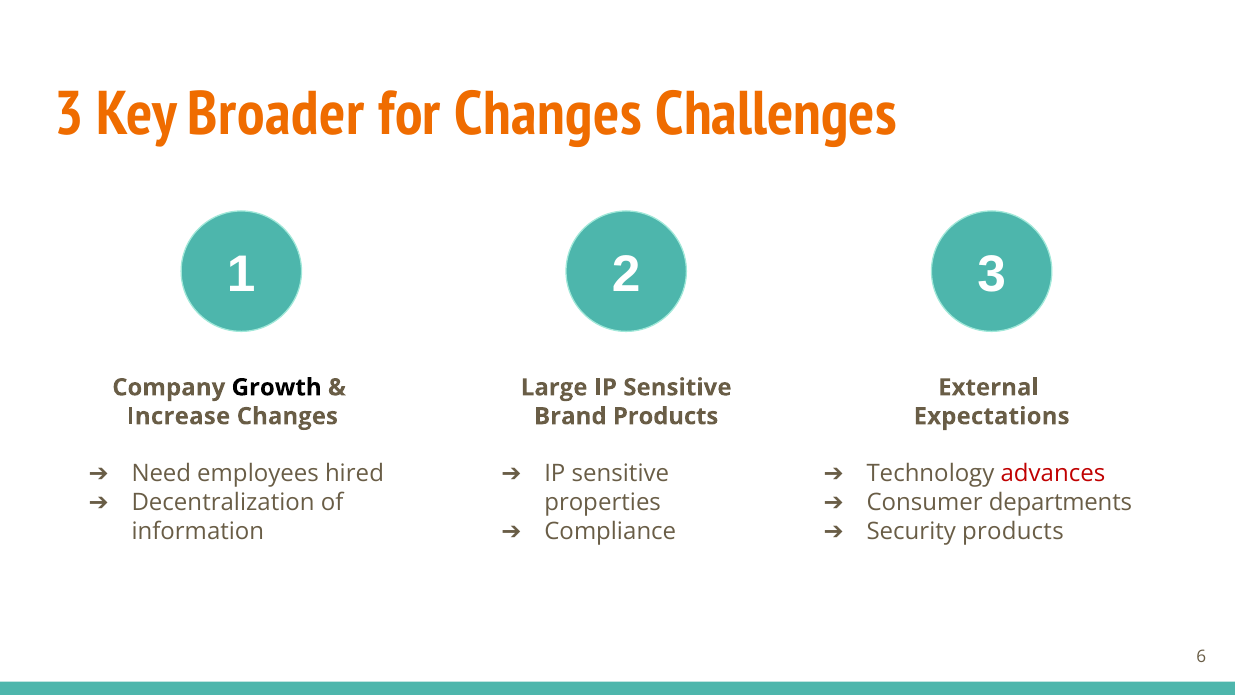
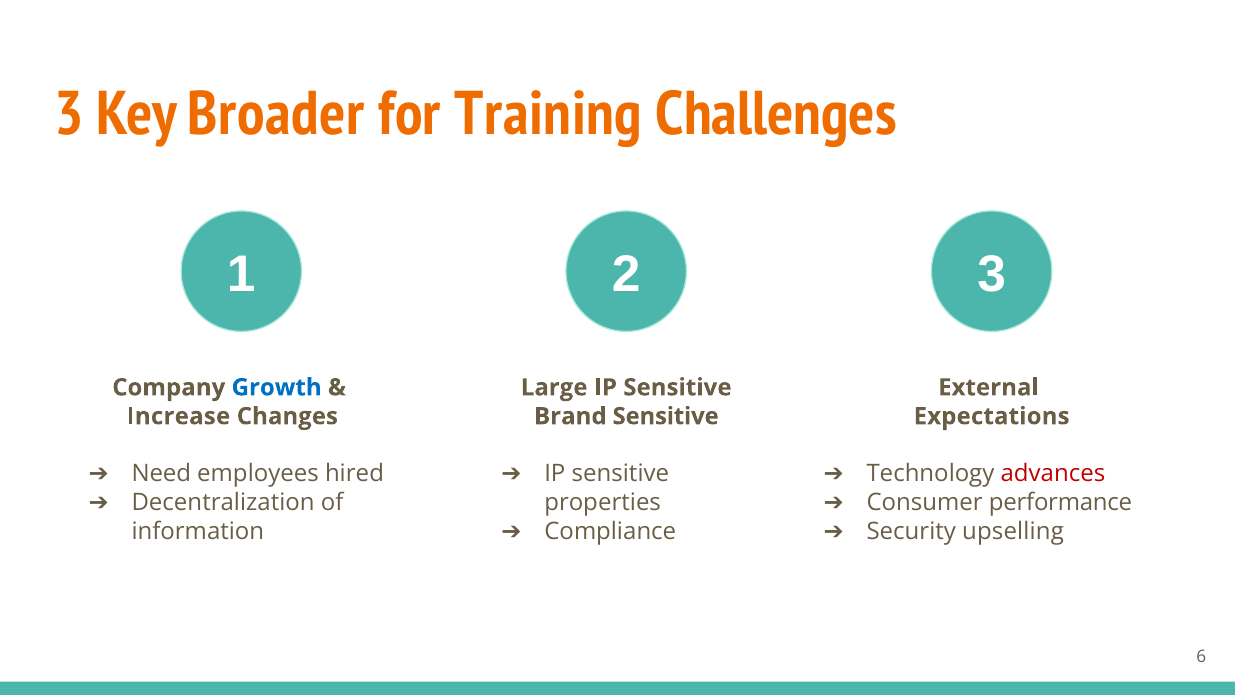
for Changes: Changes -> Training (548, 114)
Growth colour: black -> blue (277, 387)
Brand Products: Products -> Sensitive (666, 416)
departments: departments -> performance (1061, 503)
Security products: products -> upselling (1013, 531)
